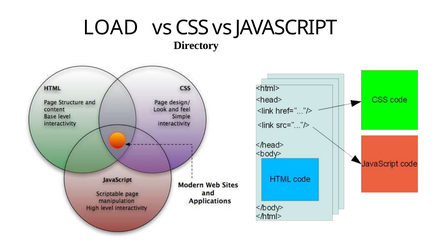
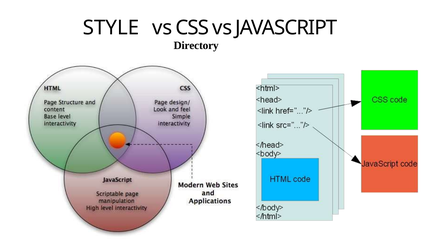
LOAD: LOAD -> STYLE (111, 28)
